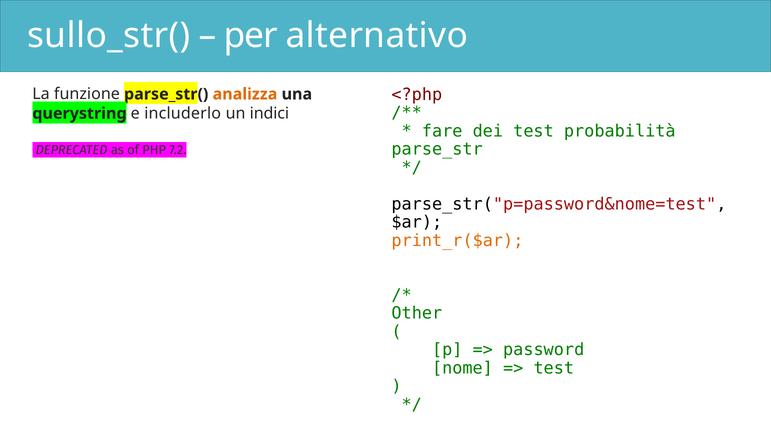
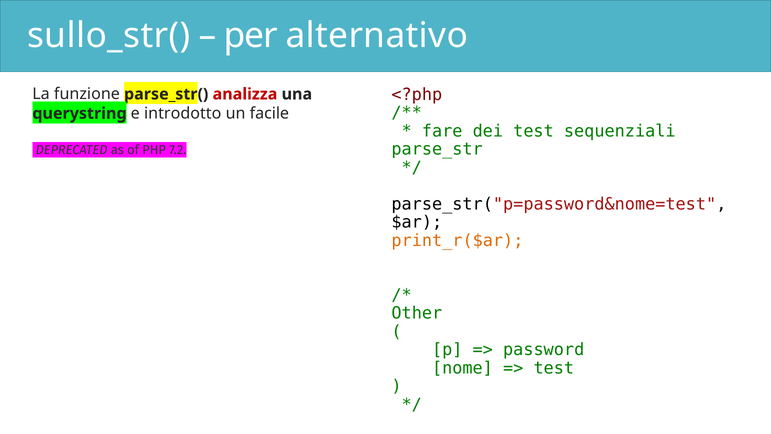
analizza colour: orange -> red (245, 94)
includerlo: includerlo -> introdotto (183, 113)
indici: indici -> facile (269, 113)
probabilità: probabilità -> sequenziali (620, 131)
